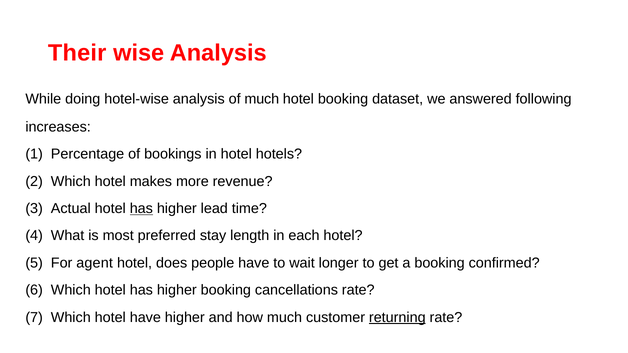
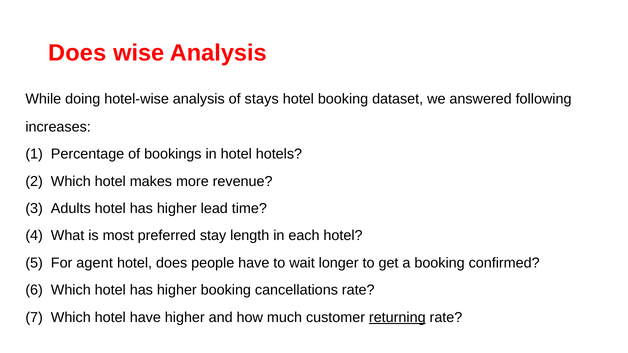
Their: Their -> Does (77, 53)
of much: much -> stays (262, 99)
Actual: Actual -> Adults (71, 209)
has underline: present -> none (141, 209)
